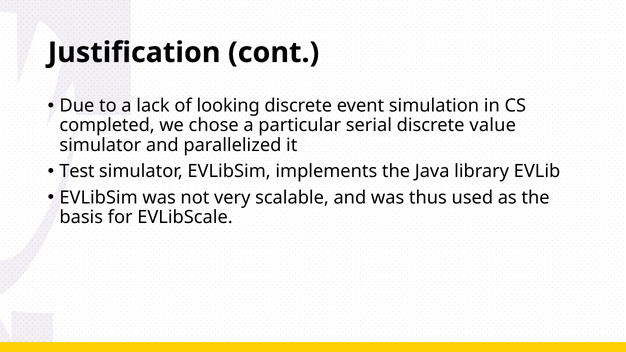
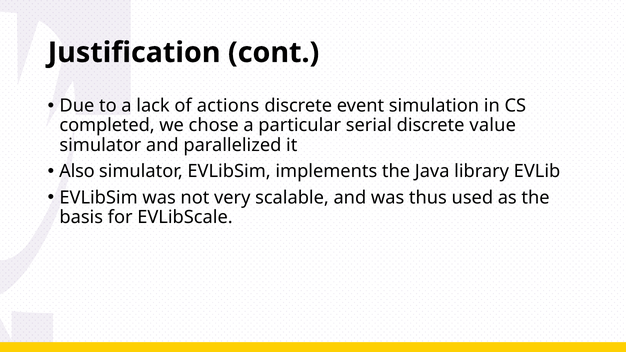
looking: looking -> actions (228, 106)
Test: Test -> Also (77, 171)
